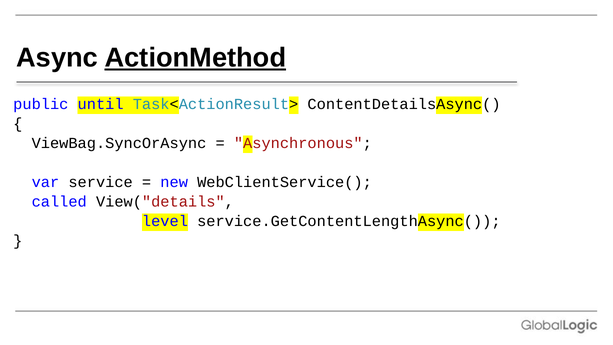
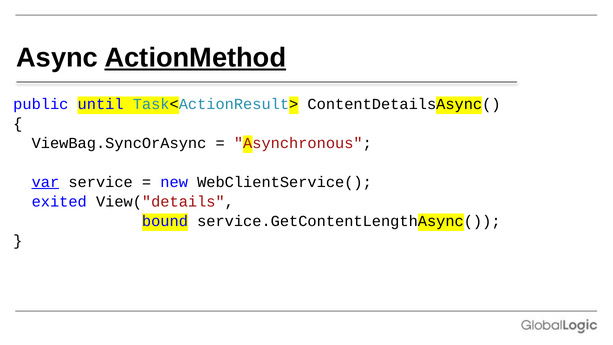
var underline: none -> present (45, 182)
called: called -> exited (59, 201)
level: level -> bound (165, 221)
